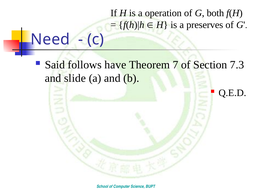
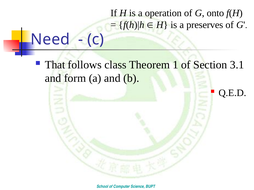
both: both -> onto (215, 13)
Said: Said -> That (55, 65)
have: have -> class (115, 65)
7: 7 -> 1 (175, 65)
7.3: 7.3 -> 3.1 (237, 65)
slide: slide -> form (75, 78)
